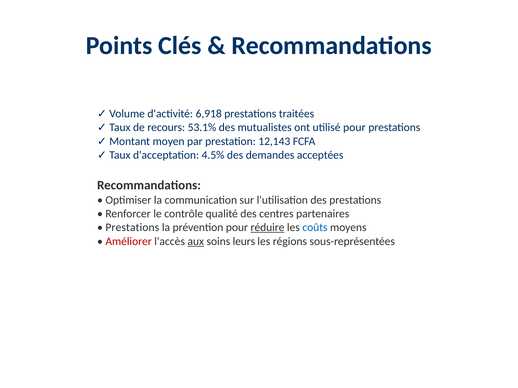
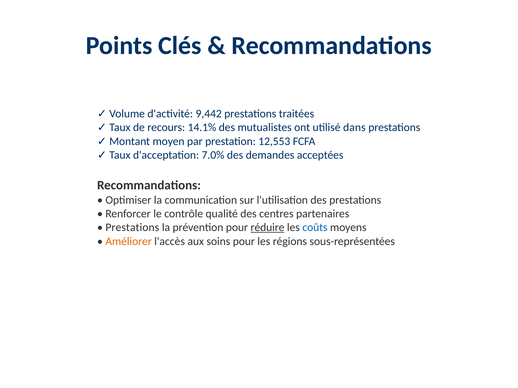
6,918: 6,918 -> 9,442 (209, 114)
53.1%: 53.1% -> 14.1% (202, 128)
utilisé pour: pour -> dans (354, 128)
12,143: 12,143 -> 12,553 (274, 141)
4.5%: 4.5% -> 7.0% (213, 155)
Améliorer colour: red -> orange (129, 242)
aux underline: present -> none (196, 242)
soins leurs: leurs -> pour (244, 242)
